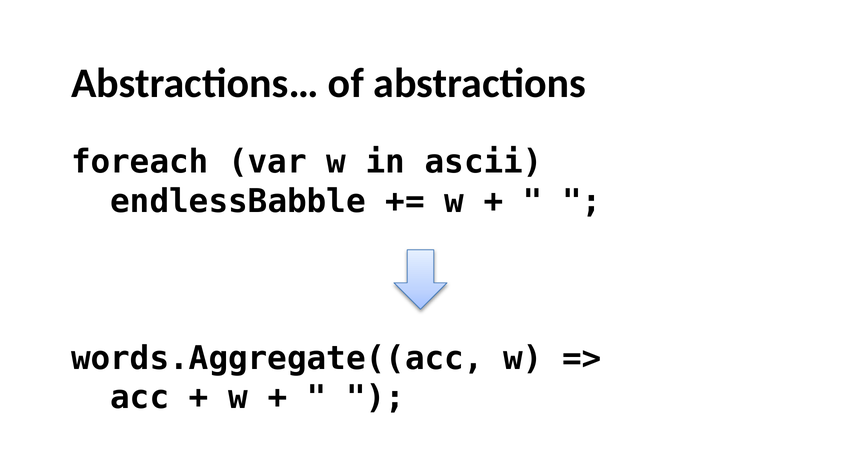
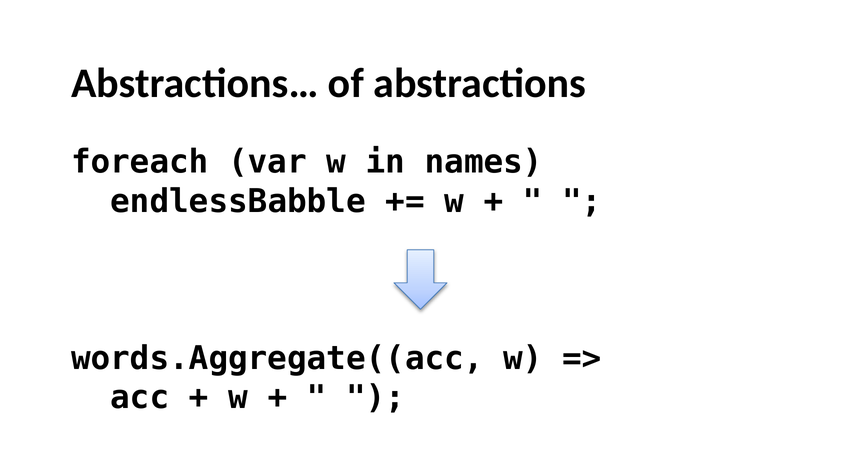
ascii: ascii -> names (484, 162)
